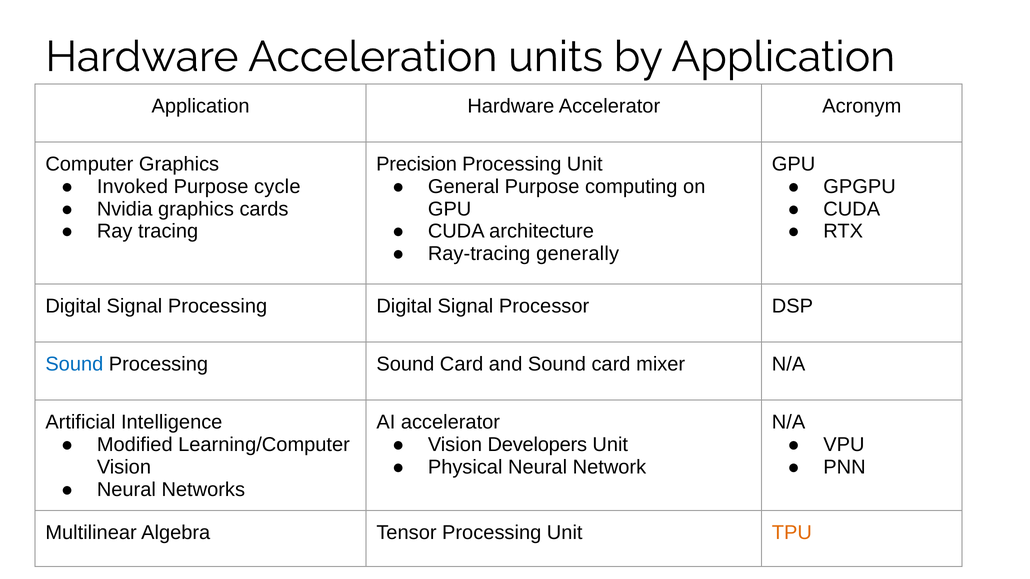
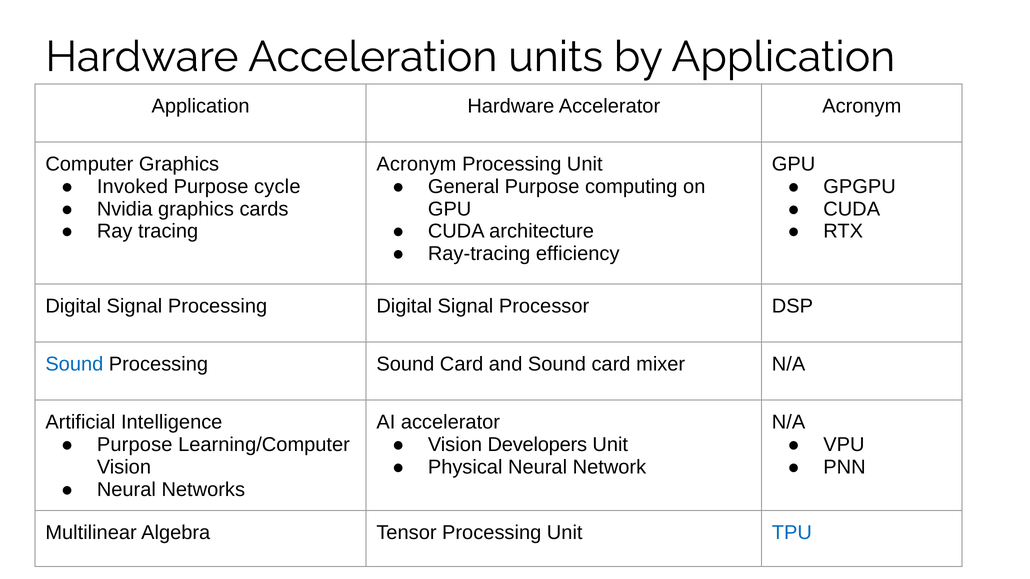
Precision: Precision -> Acronym (416, 164)
generally: generally -> efficiency (578, 254)
Modified: Modified -> Purpose (135, 445)
TPU colour: orange -> blue (792, 533)
